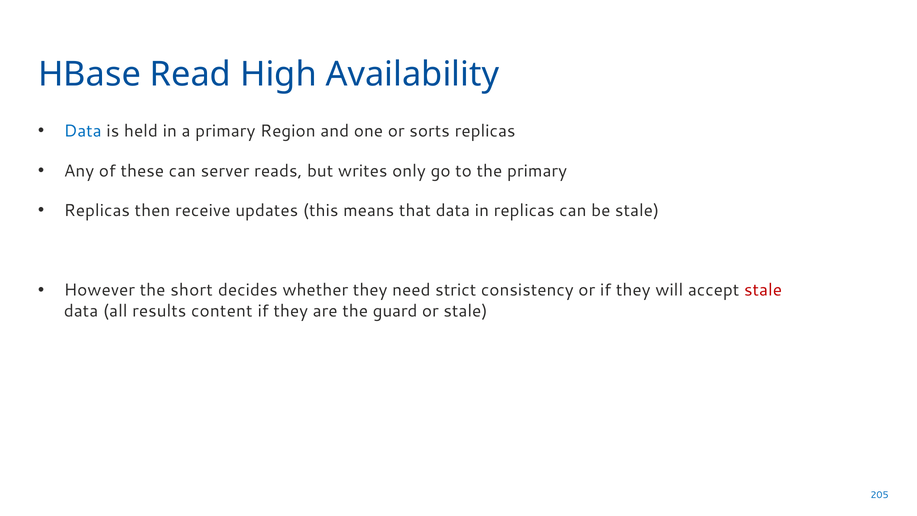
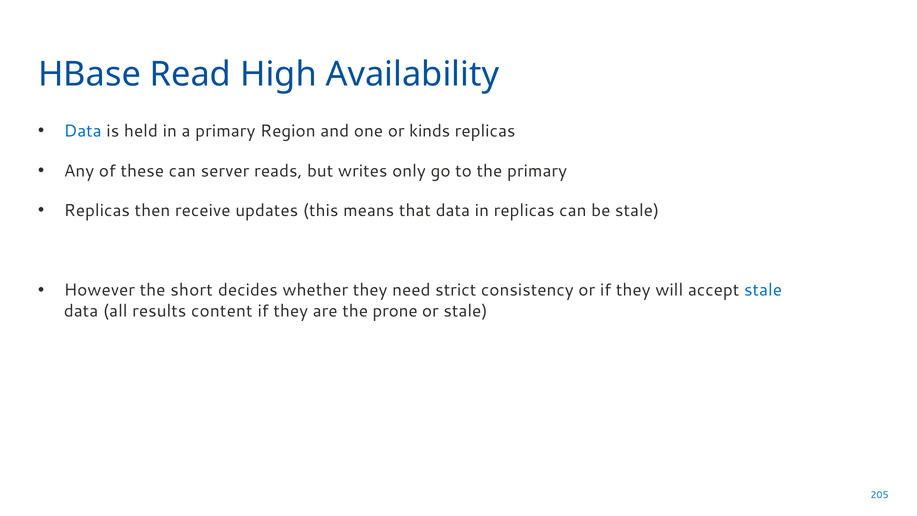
sorts: sorts -> kinds (430, 131)
stale colour: red -> blue (763, 290)
guard: guard -> prone (395, 311)
